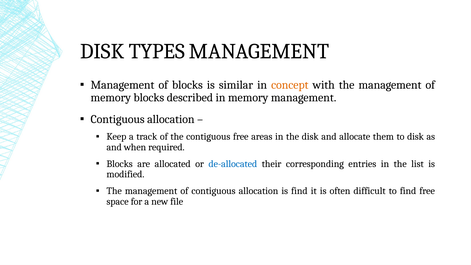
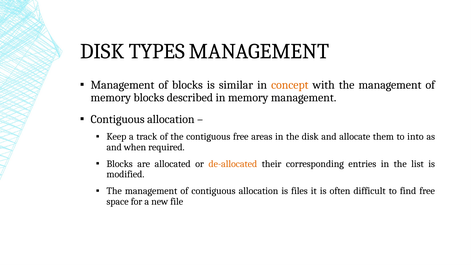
to disk: disk -> into (415, 137)
de-allocated colour: blue -> orange (233, 164)
is find: find -> files (299, 191)
